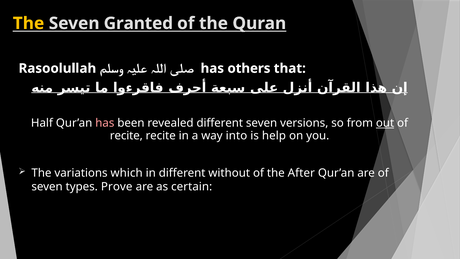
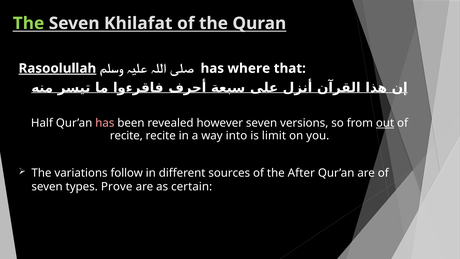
The colour: yellow -> light green (29, 23)
Granted: Granted -> Khilafat (138, 23)
Rasoolullah underline: none -> present (57, 68)
others: others -> where (249, 68)
revealed different: different -> however (220, 123)
help: help -> limit (274, 135)
which: which -> follow (127, 173)
without: without -> sources (229, 173)
